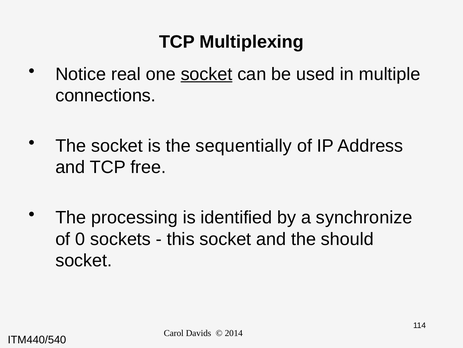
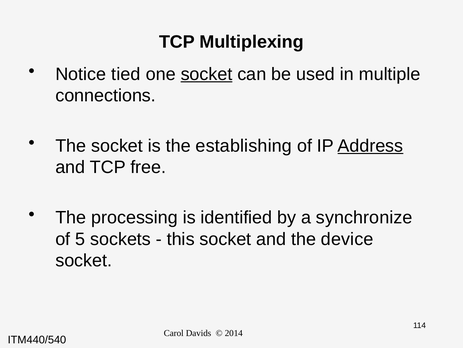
real: real -> tied (126, 74)
sequentially: sequentially -> establishing (244, 146)
Address underline: none -> present (370, 146)
0: 0 -> 5 (80, 239)
should: should -> device (347, 239)
